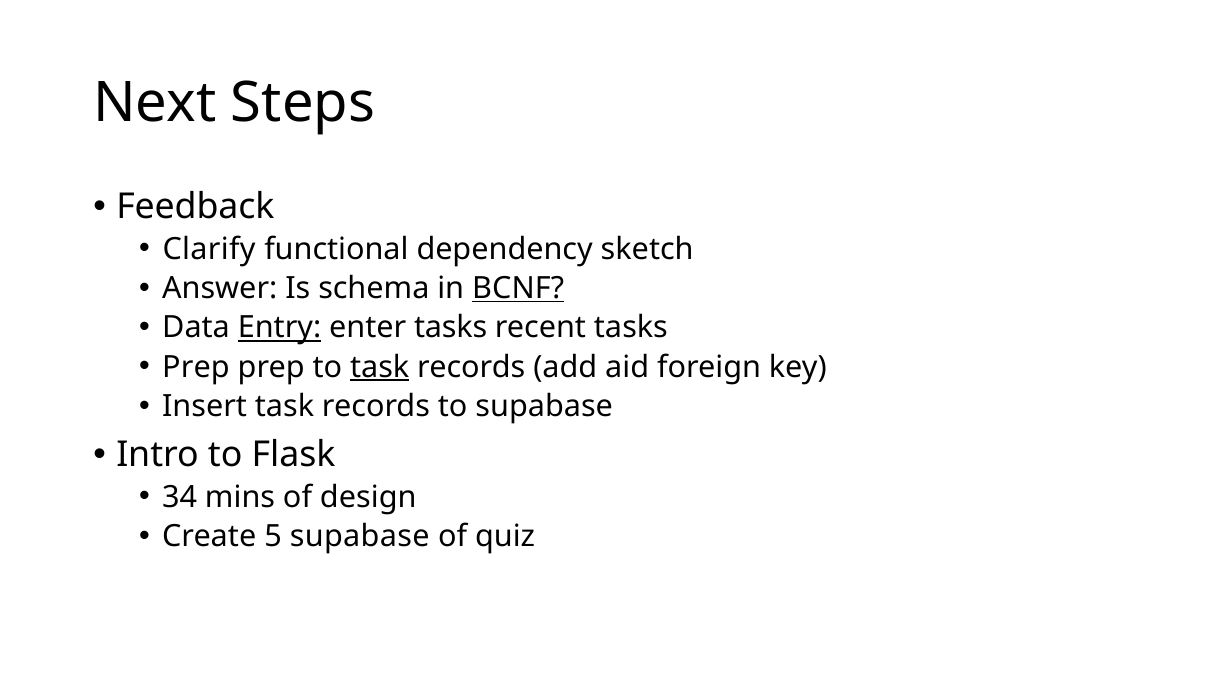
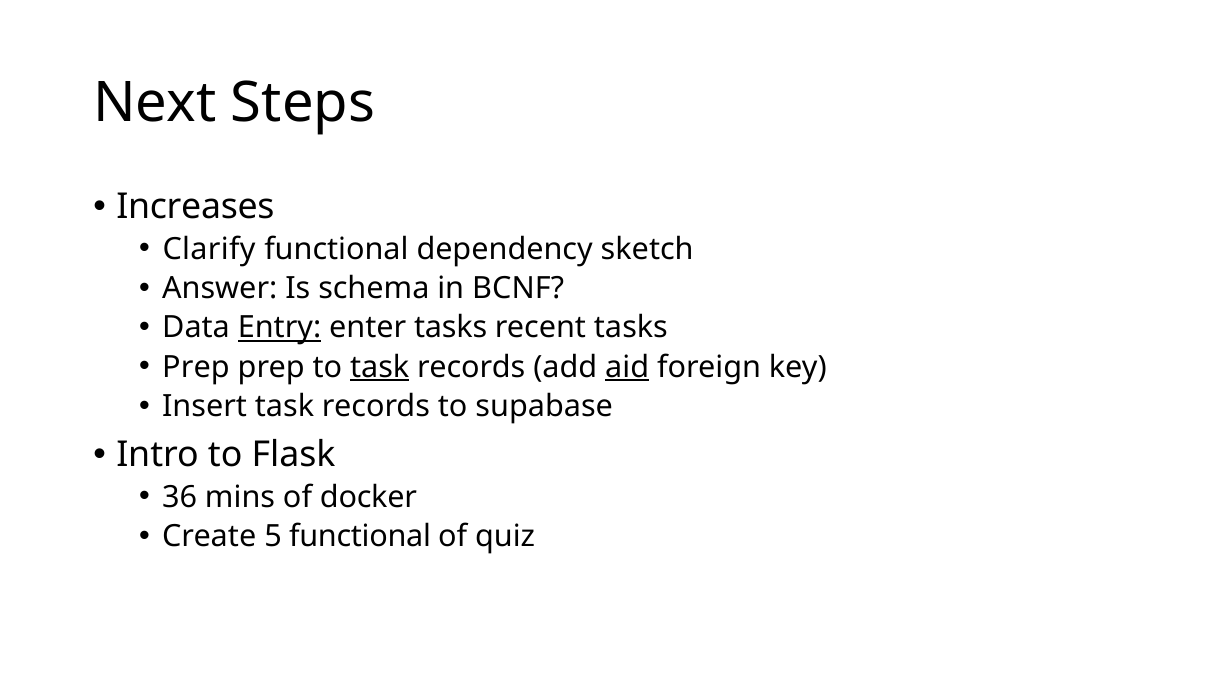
Feedback: Feedback -> Increases (195, 207)
BCNF underline: present -> none (518, 289)
aid underline: none -> present (627, 367)
34: 34 -> 36 (180, 497)
design: design -> docker (368, 497)
5 supabase: supabase -> functional (360, 537)
